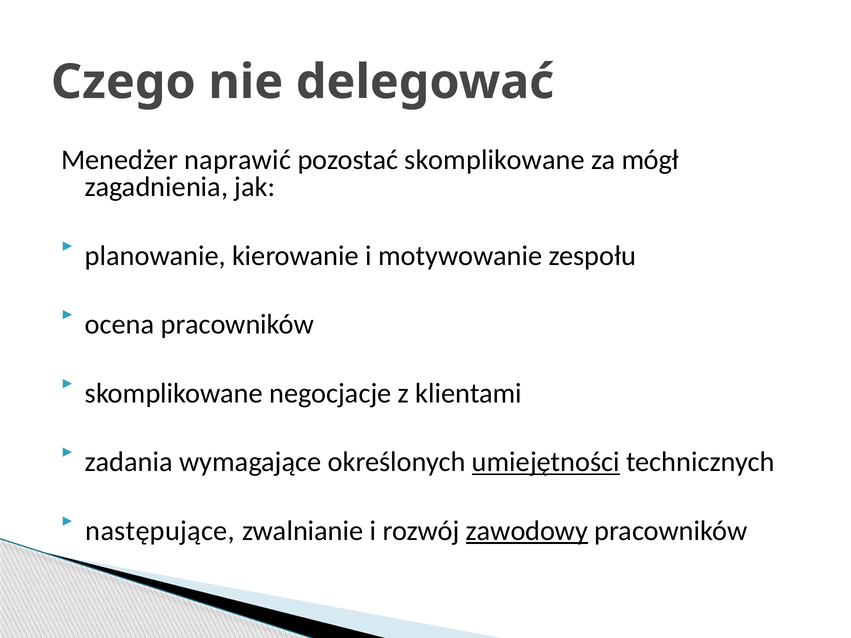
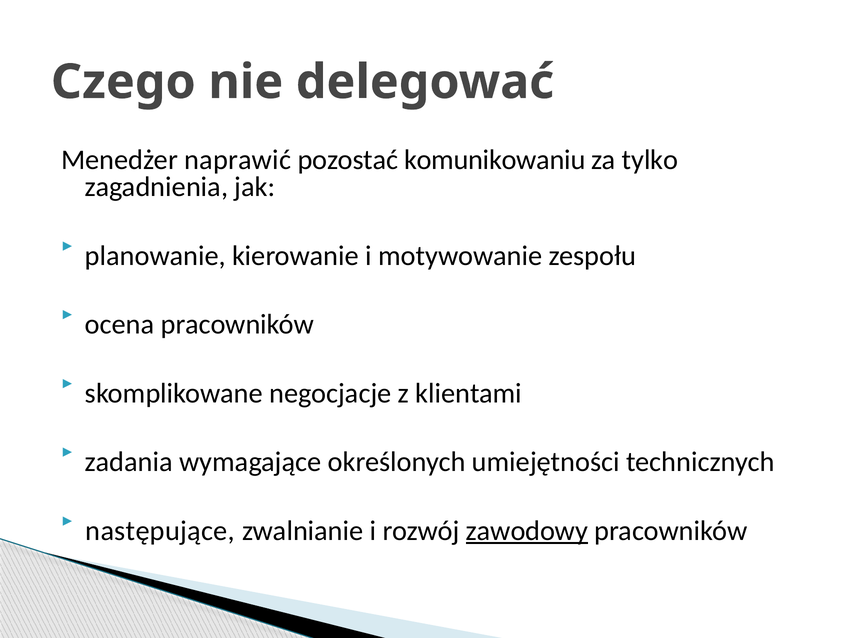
pozostać skomplikowane: skomplikowane -> komunikowaniu (495, 160)
mógł: mógł -> tylko (650, 160)
umiejętności underline: present -> none (546, 462)
